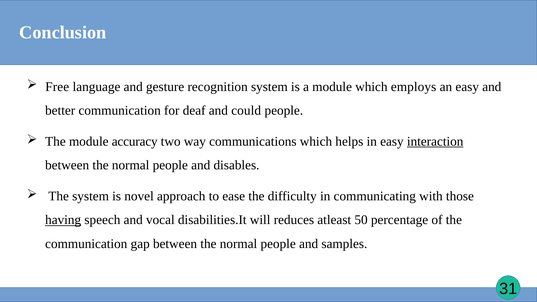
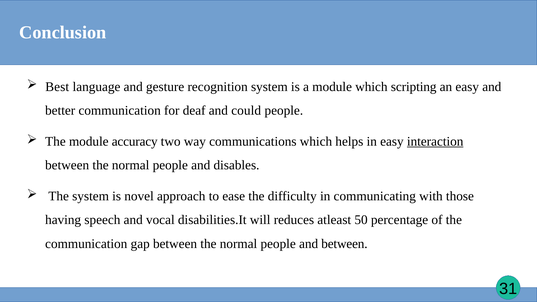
Free: Free -> Best (57, 87)
employs: employs -> scripting (414, 87)
having underline: present -> none (63, 220)
and samples: samples -> between (344, 244)
